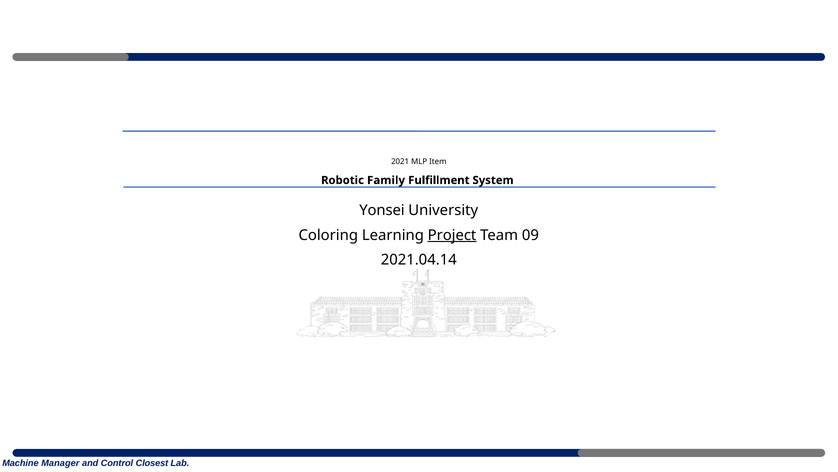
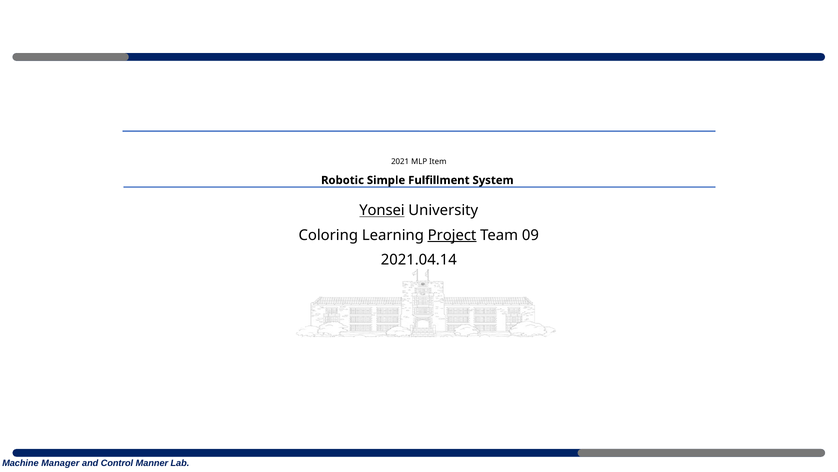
Family: Family -> Simple (386, 180)
Yonsei underline: none -> present (382, 210)
Closest: Closest -> Manner (152, 463)
